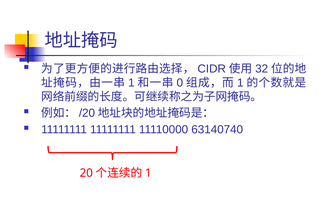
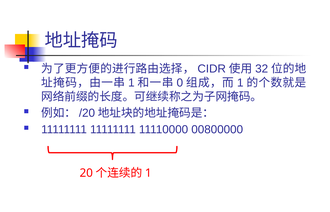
63140740: 63140740 -> 00800000 (217, 130)
